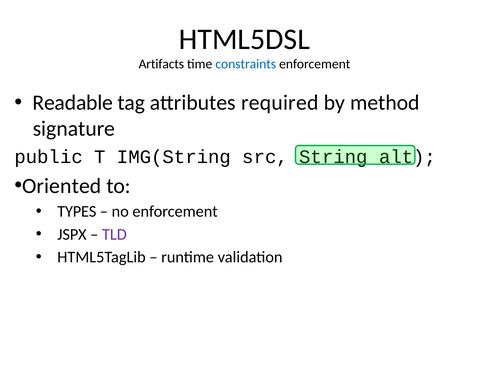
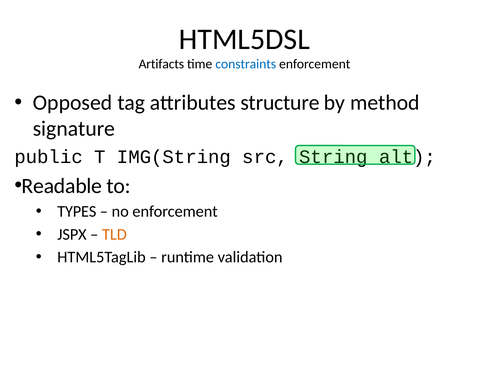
Readable: Readable -> Opposed (73, 103)
required: required -> structure (280, 103)
Oriented: Oriented -> Readable (62, 186)
TLD colour: purple -> orange (114, 234)
